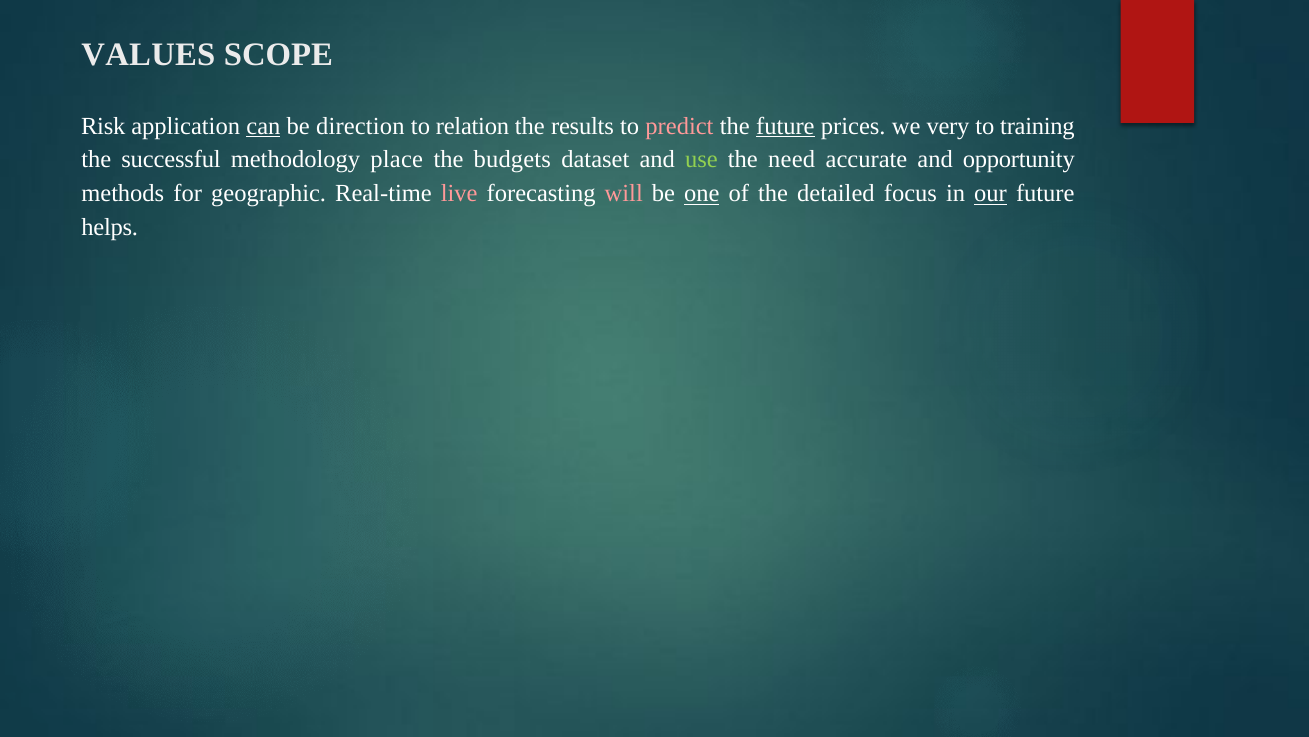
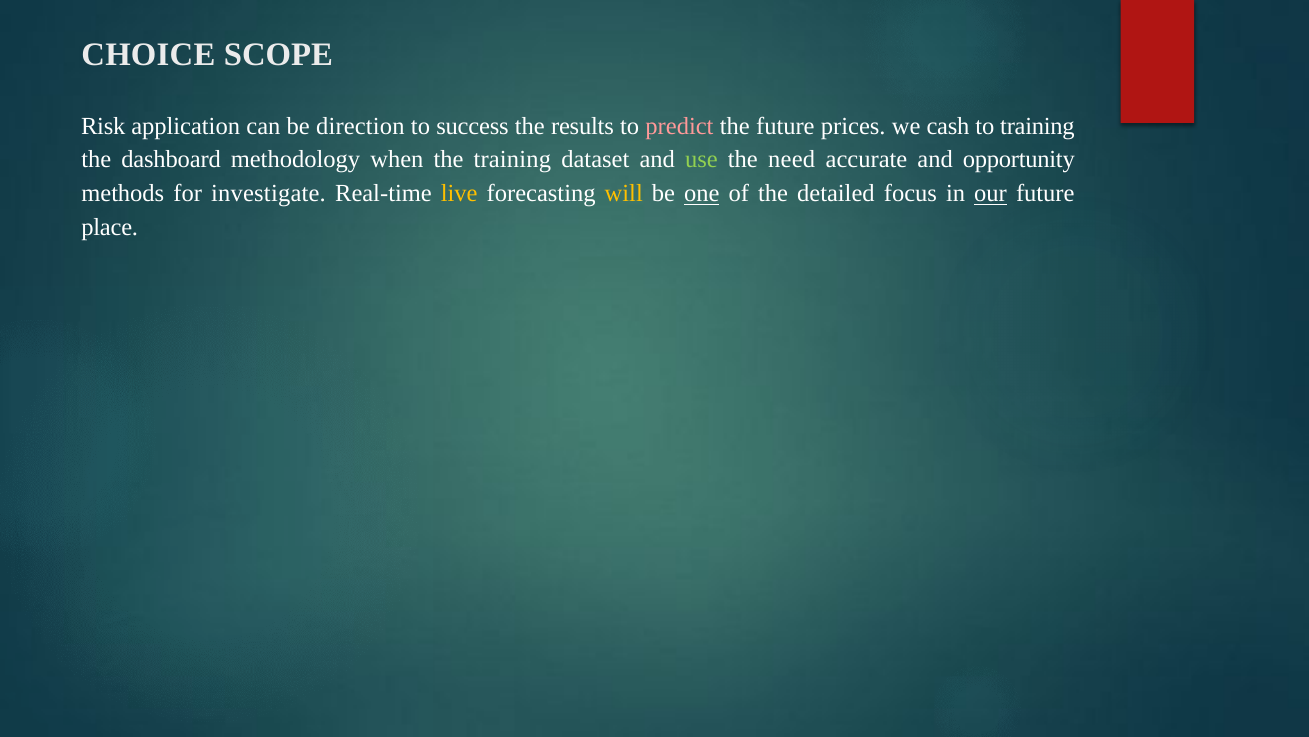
VALUES: VALUES -> CHOICE (148, 54)
can underline: present -> none (263, 126)
relation: relation -> success (472, 126)
future underline: present -> none (785, 126)
very: very -> cash (948, 126)
successful: successful -> dashboard (171, 160)
place: place -> when (397, 160)
the budgets: budgets -> training (512, 160)
geographic: geographic -> investigate (268, 194)
live colour: pink -> yellow (459, 194)
will colour: pink -> yellow (624, 194)
helps: helps -> place (110, 227)
